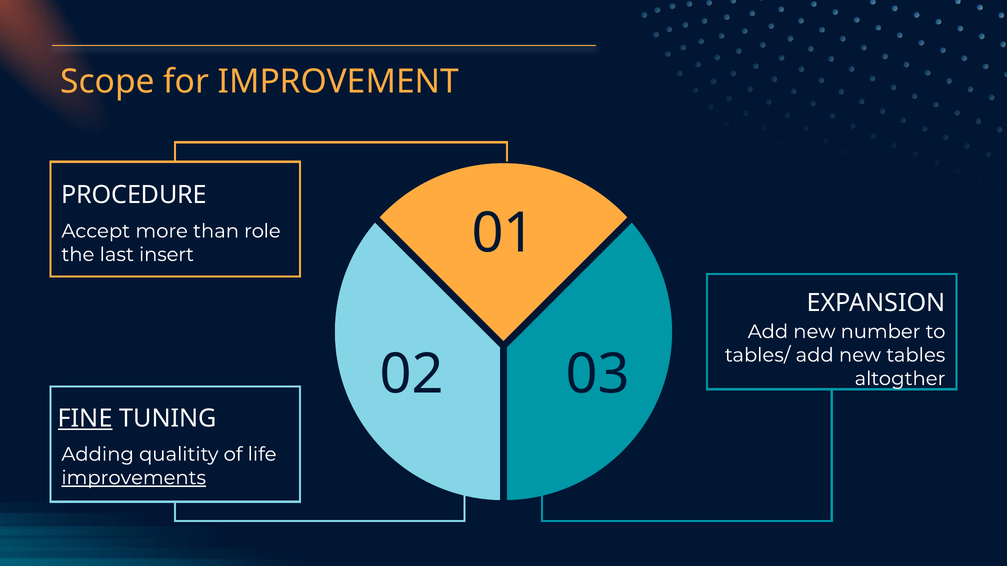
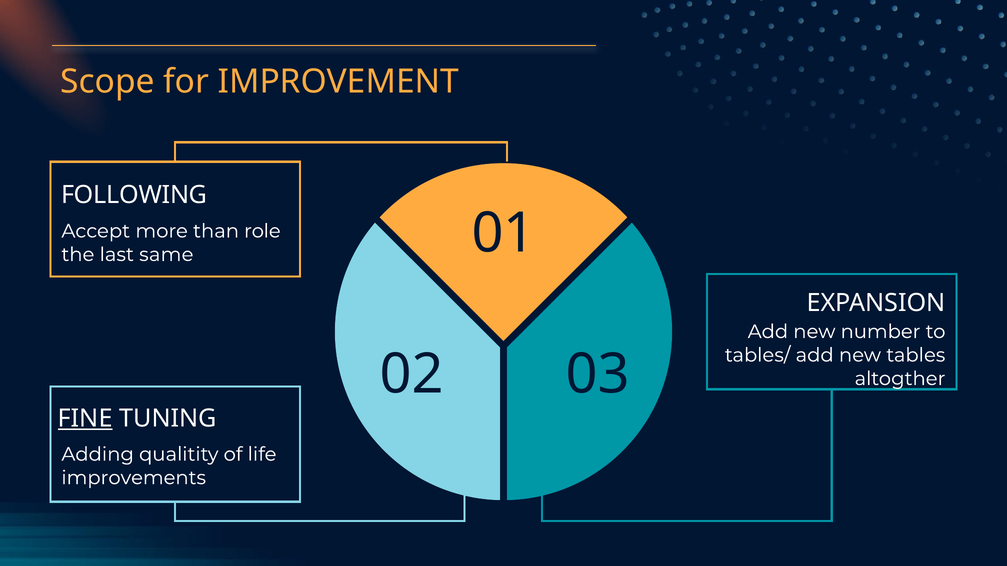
PROCEDURE: PROCEDURE -> FOLLOWING (134, 195)
insert: insert -> same (166, 255)
improvements underline: present -> none (134, 478)
